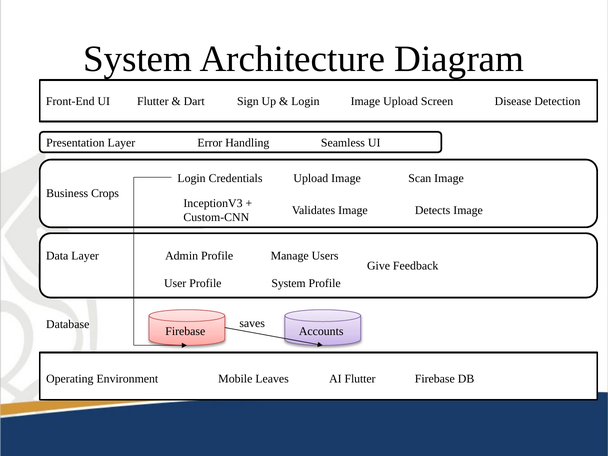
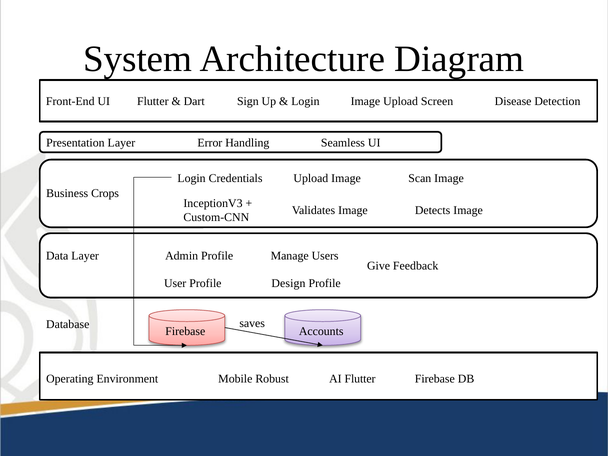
System: System -> Design (288, 284)
Leaves: Leaves -> Robust (272, 379)
